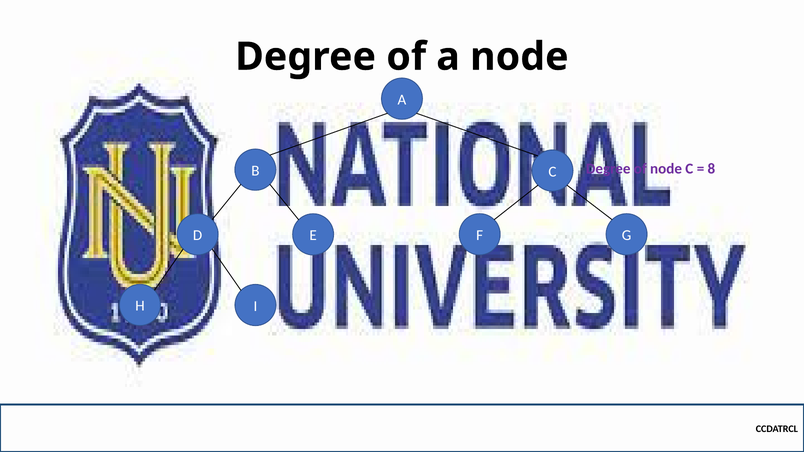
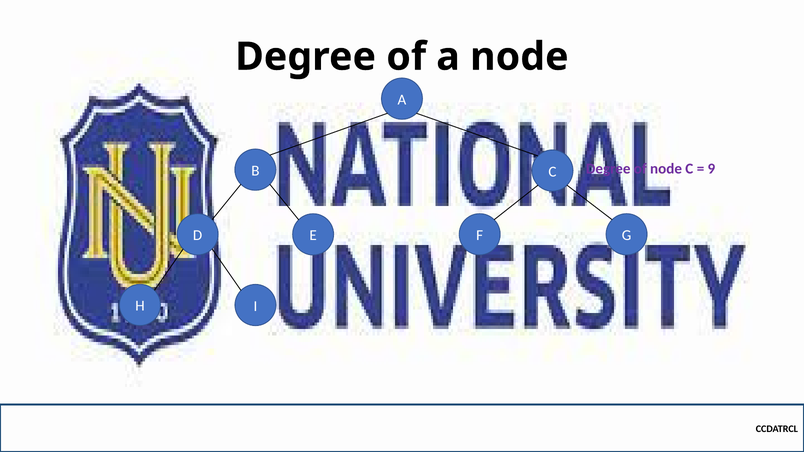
8: 8 -> 9 (711, 169)
